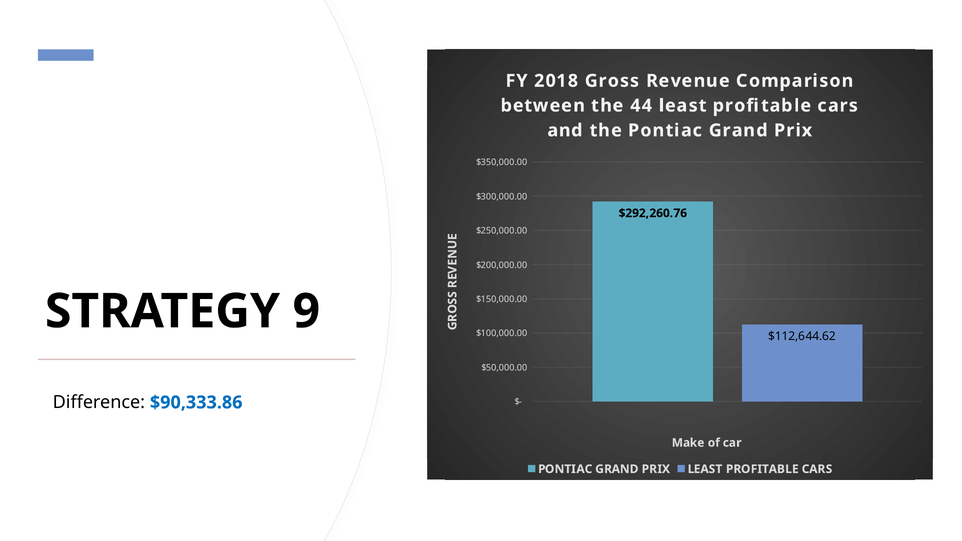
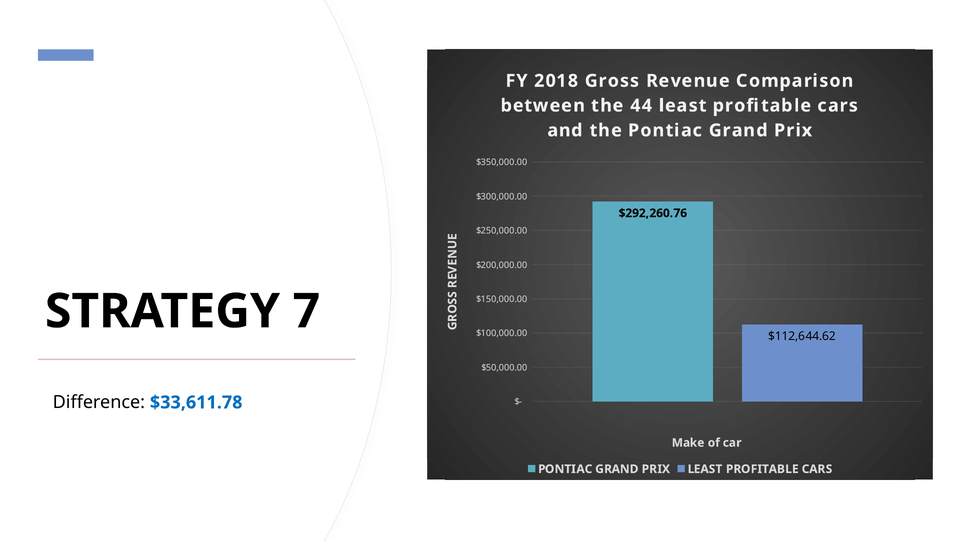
9: 9 -> 7 (306, 311)
$90,333.86: $90,333.86 -> $33,611.78 (196, 403)
